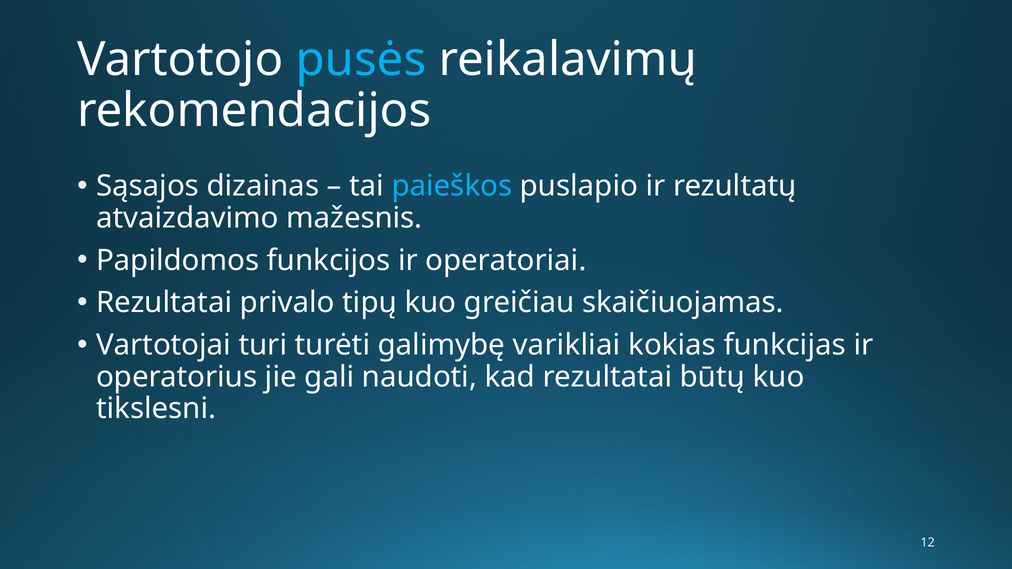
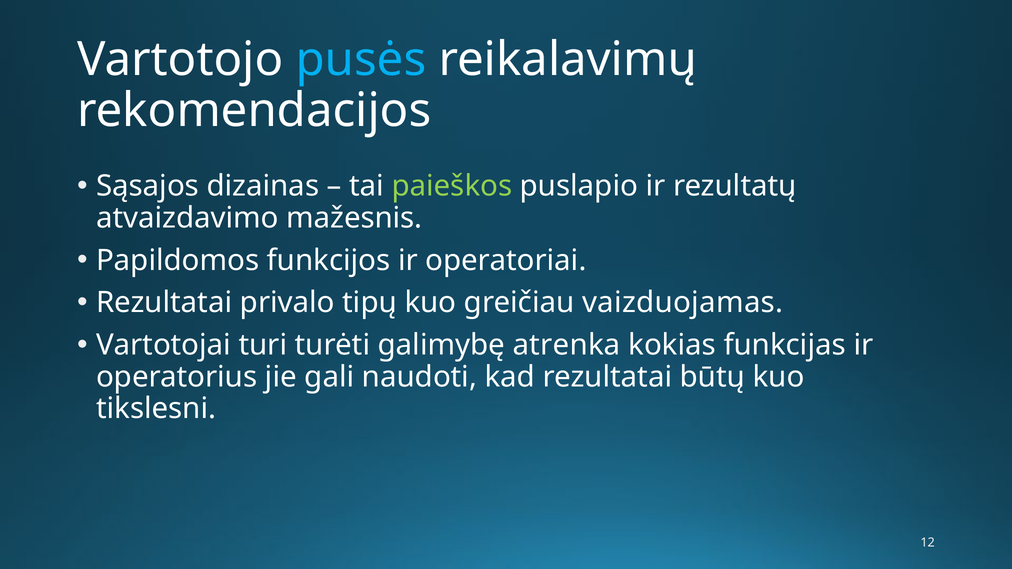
paieškos colour: light blue -> light green (452, 186)
skaičiuojamas: skaičiuojamas -> vaizduojamas (683, 303)
varikliai: varikliai -> atrenka (567, 345)
